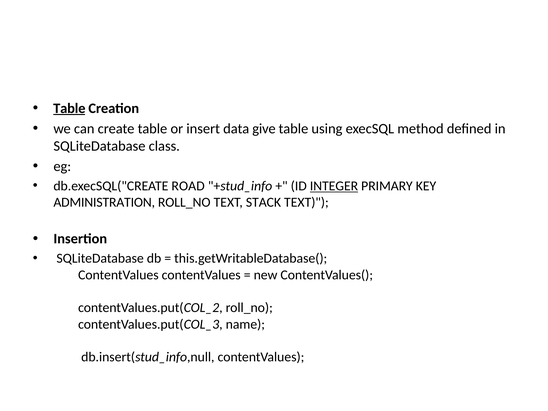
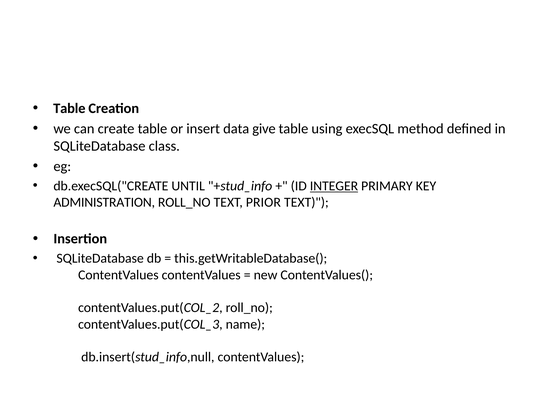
Table underline: present -> none (69, 108)
ROAD: ROAD -> UNTIL (188, 186)
STACK: STACK -> PRIOR (263, 202)
